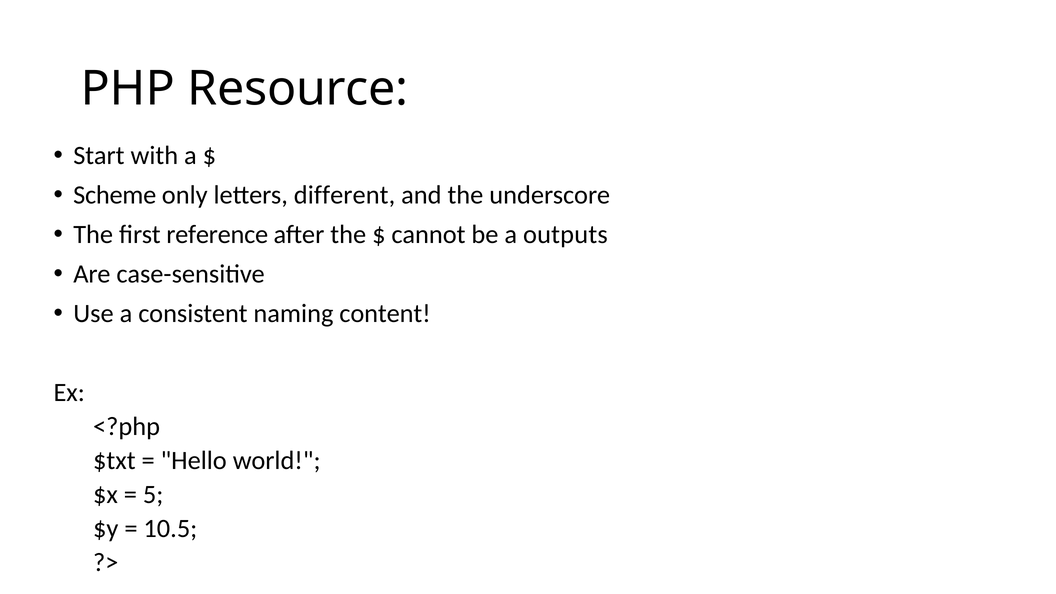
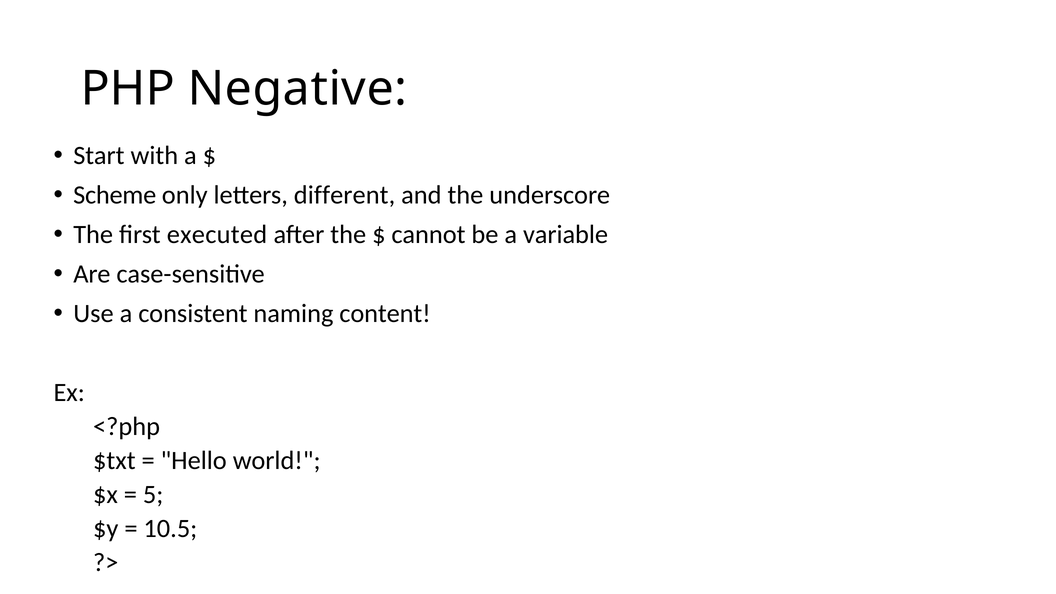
Resource: Resource -> Negative (297, 89)
reference: reference -> executed (217, 235)
outputs: outputs -> variable (566, 235)
